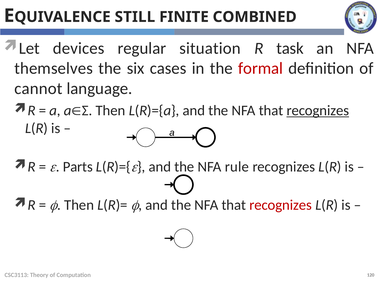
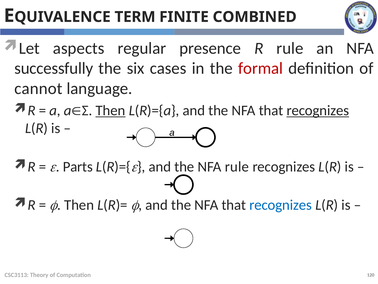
STILL: STILL -> TERM (135, 17)
devices: devices -> aspects (79, 48)
situation: situation -> presence (210, 48)
R task: task -> rule (290, 48)
themselves: themselves -> successfully (54, 68)
Then underline: none -> present (111, 110)
recognizes colour: red -> blue (281, 205)
